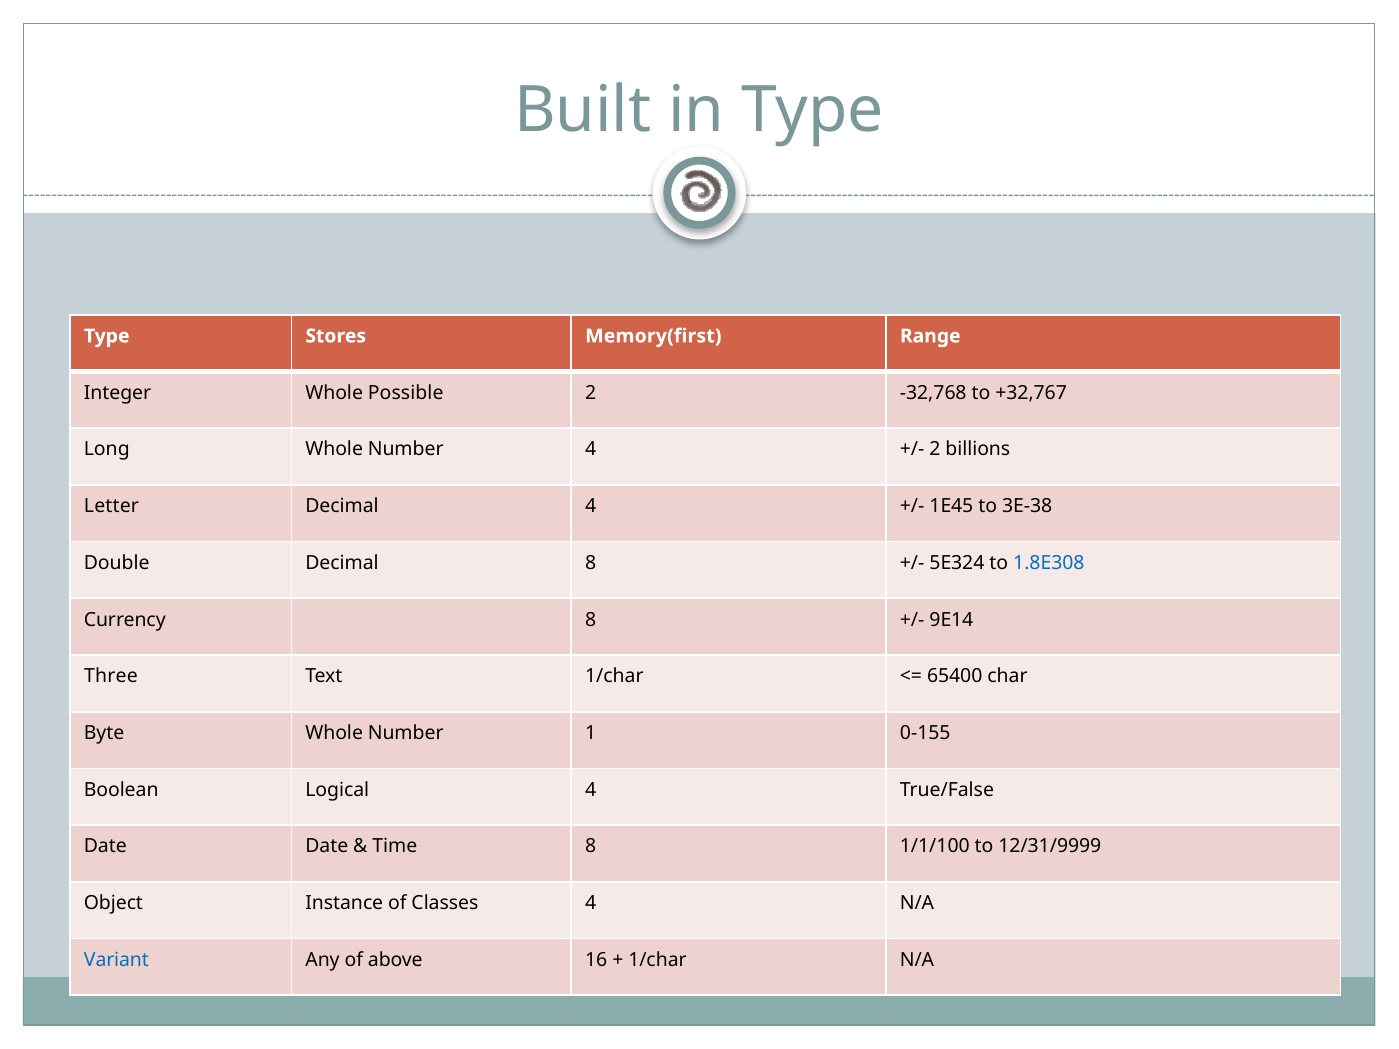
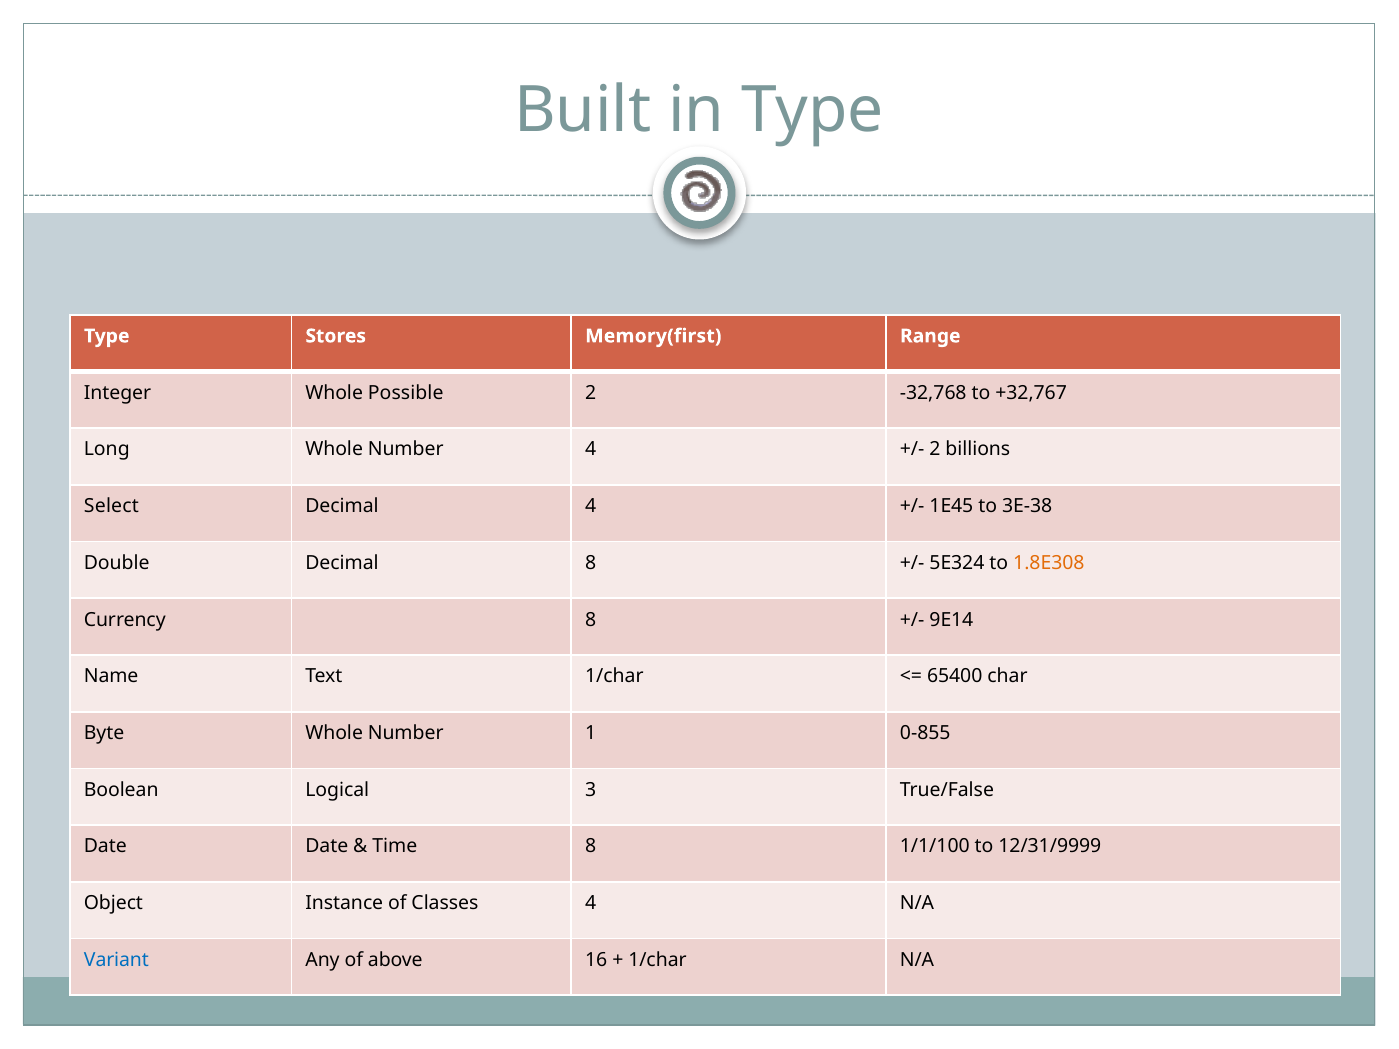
Letter: Letter -> Select (111, 506)
1.8E308 colour: blue -> orange (1049, 563)
Three: Three -> Name (111, 677)
0-155: 0-155 -> 0-855 (925, 733)
Logical 4: 4 -> 3 (591, 790)
